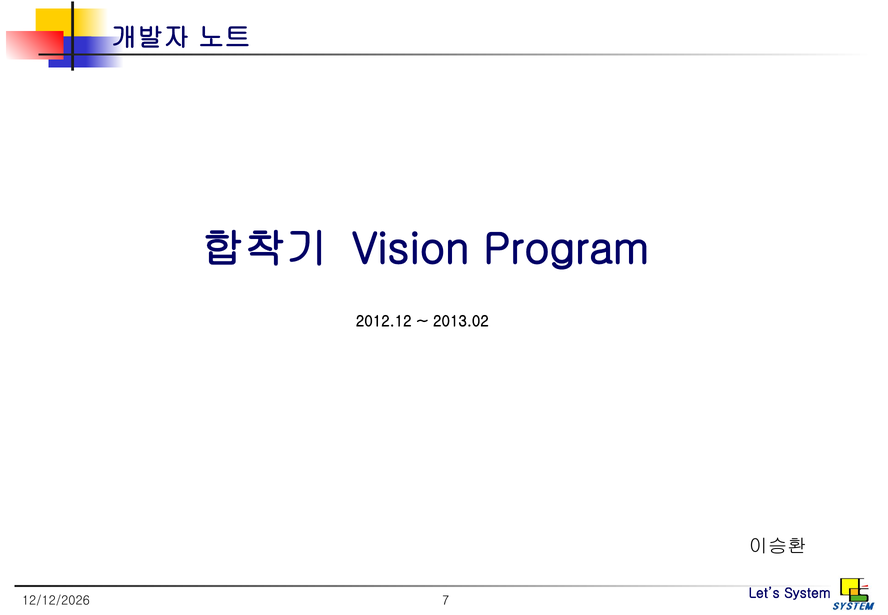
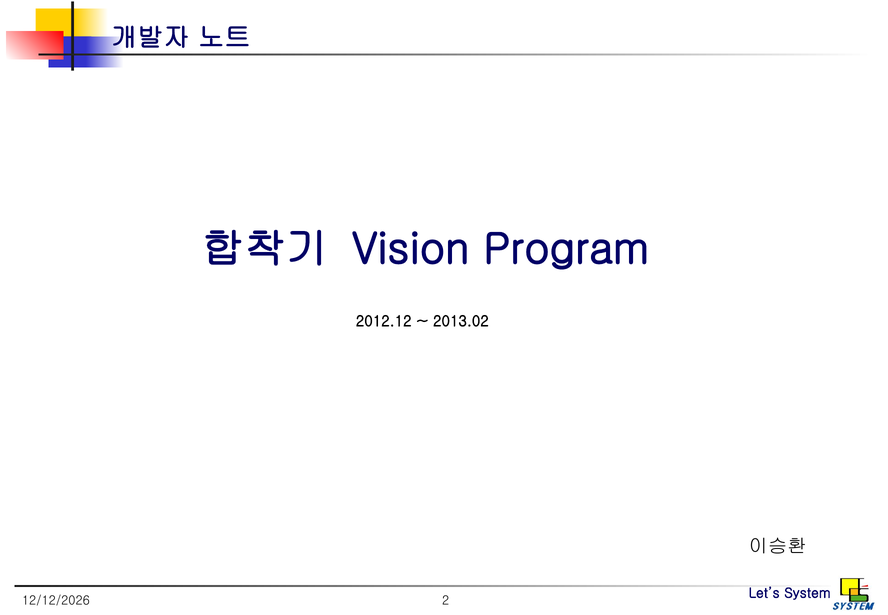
7: 7 -> 2 (446, 600)
